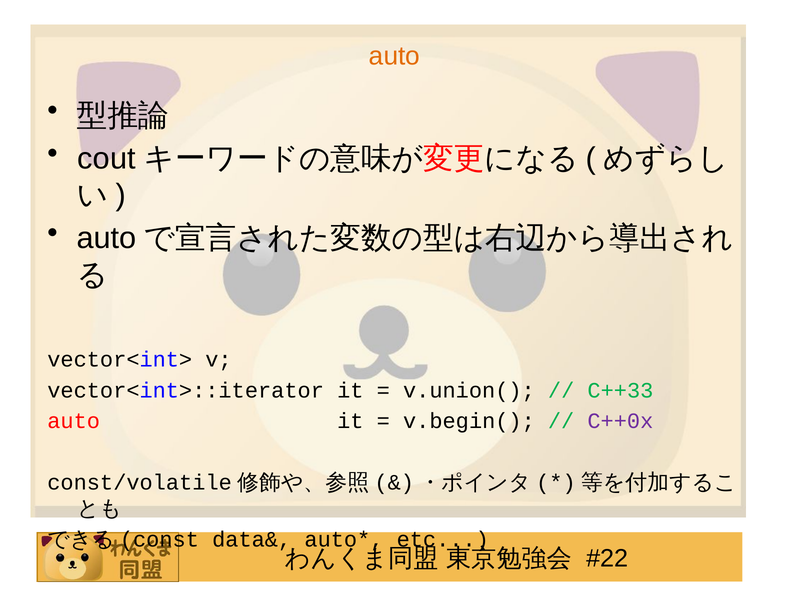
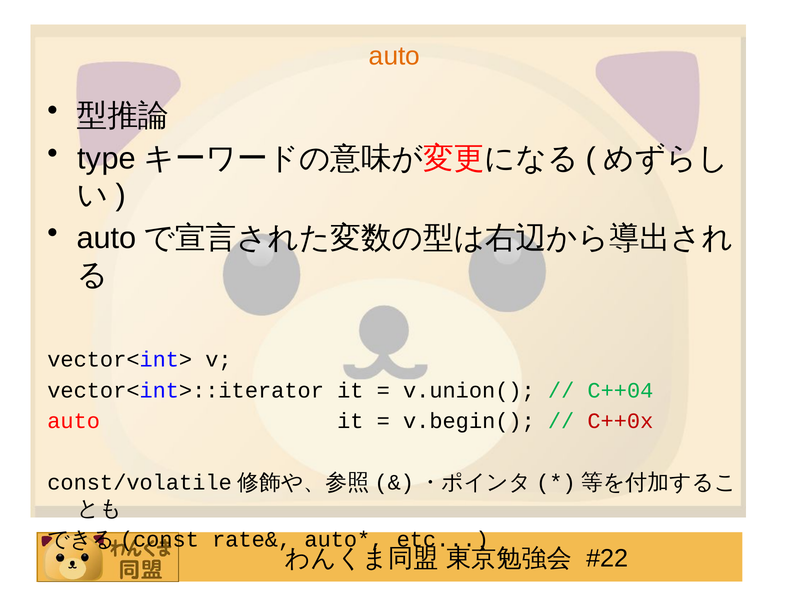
cout: cout -> type (107, 158)
C++33: C++33 -> C++04 (620, 390)
C++0x colour: purple -> red (620, 421)
data&: data& -> rate& (252, 539)
